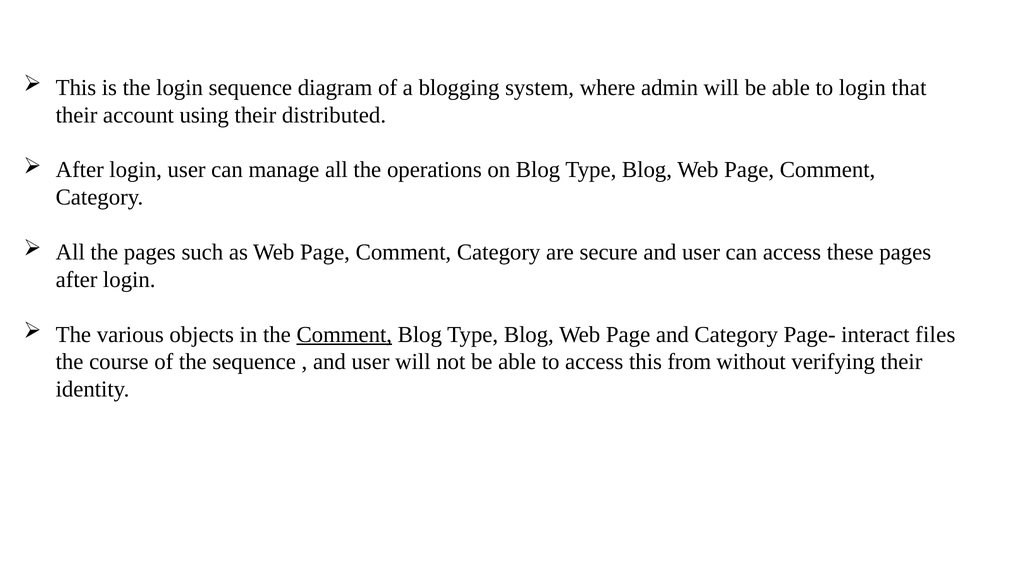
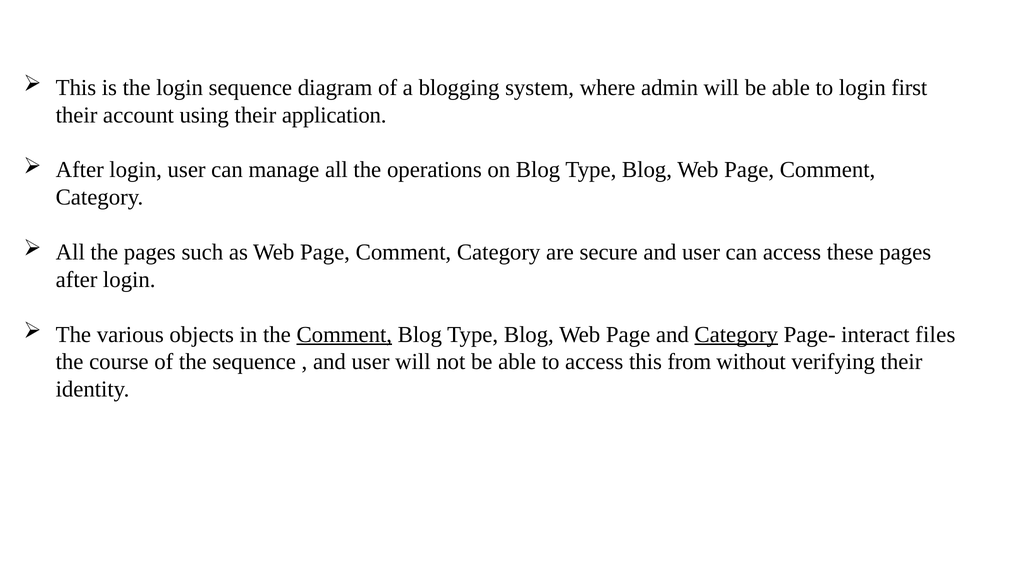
that: that -> first (909, 88)
distributed: distributed -> application (334, 115)
Category underline: none -> present (736, 334)
